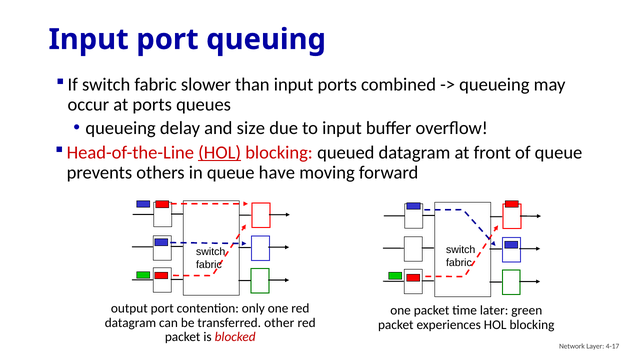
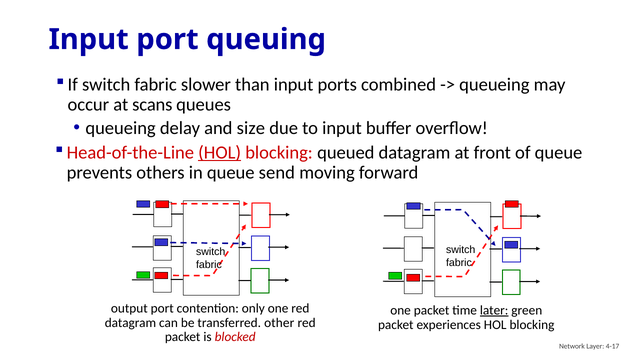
at ports: ports -> scans (152, 105)
have: have -> send (277, 173)
later underline: none -> present (494, 310)
